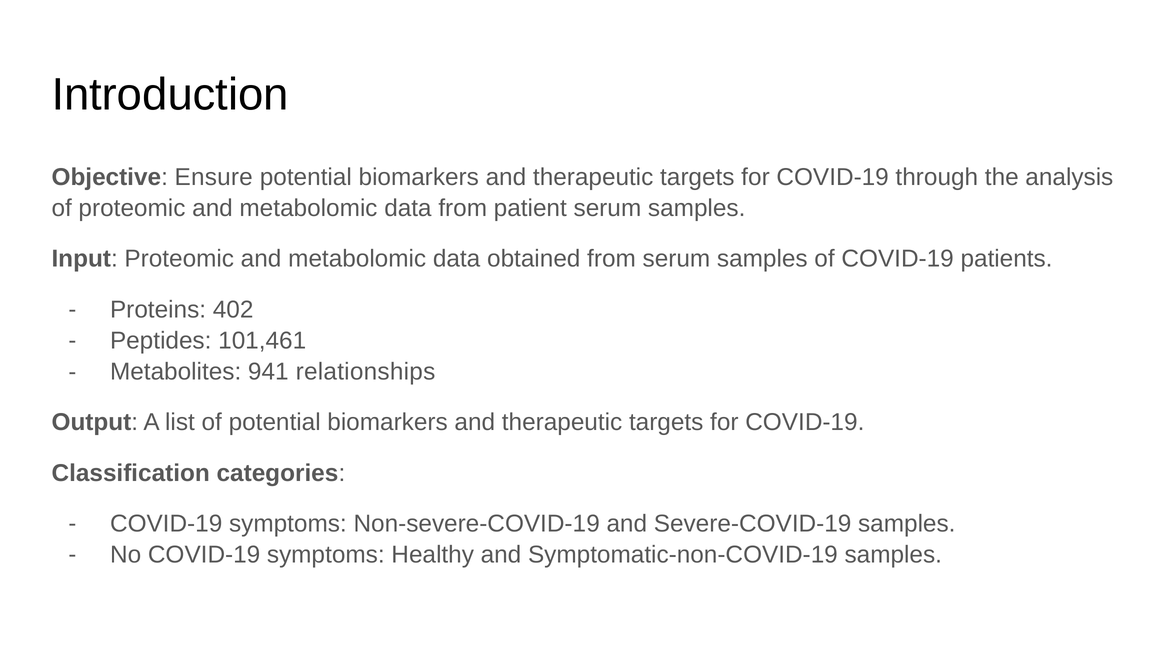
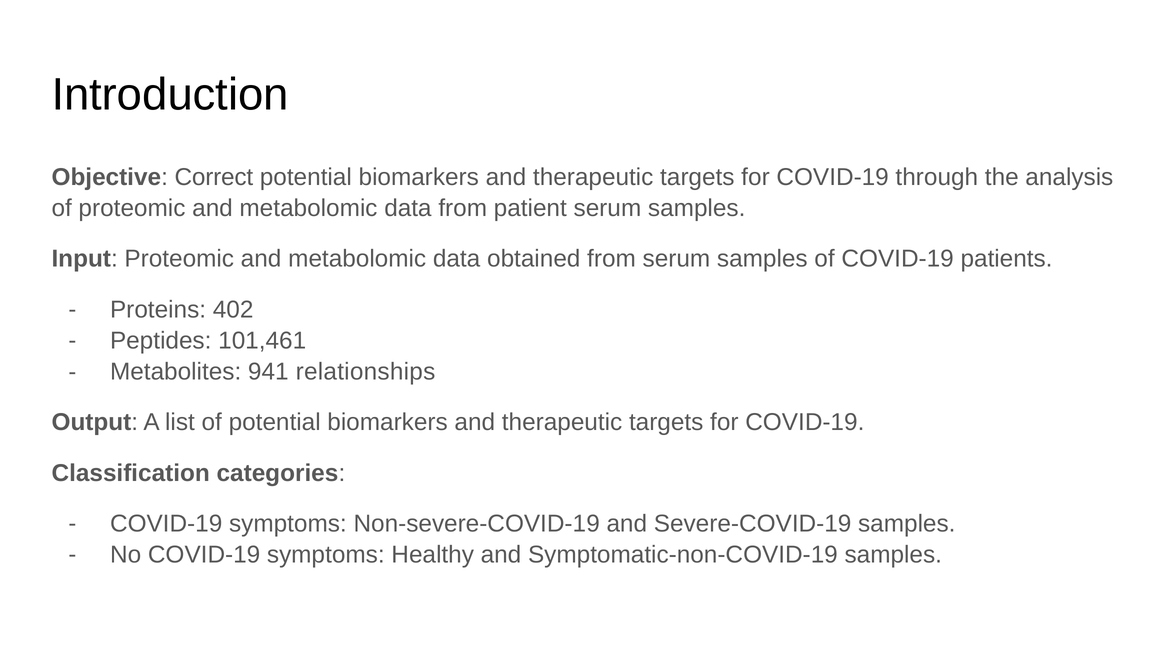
Ensure: Ensure -> Correct (214, 177)
